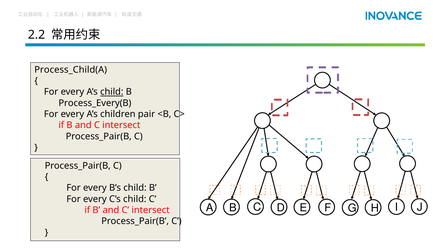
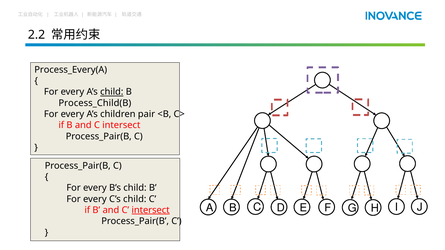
Process_Child(A: Process_Child(A -> Process_Every(A (71, 70)
Process_Every(B: Process_Every(B -> Process_Child(B (95, 103)
intersect underline: none -> present (151, 210)
